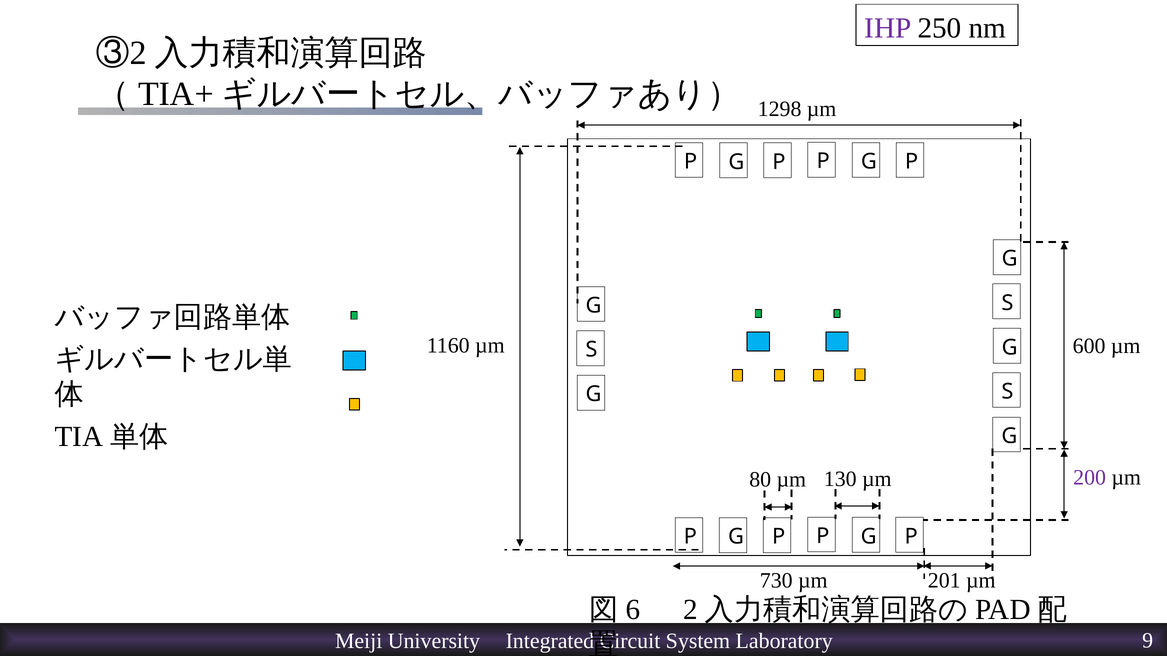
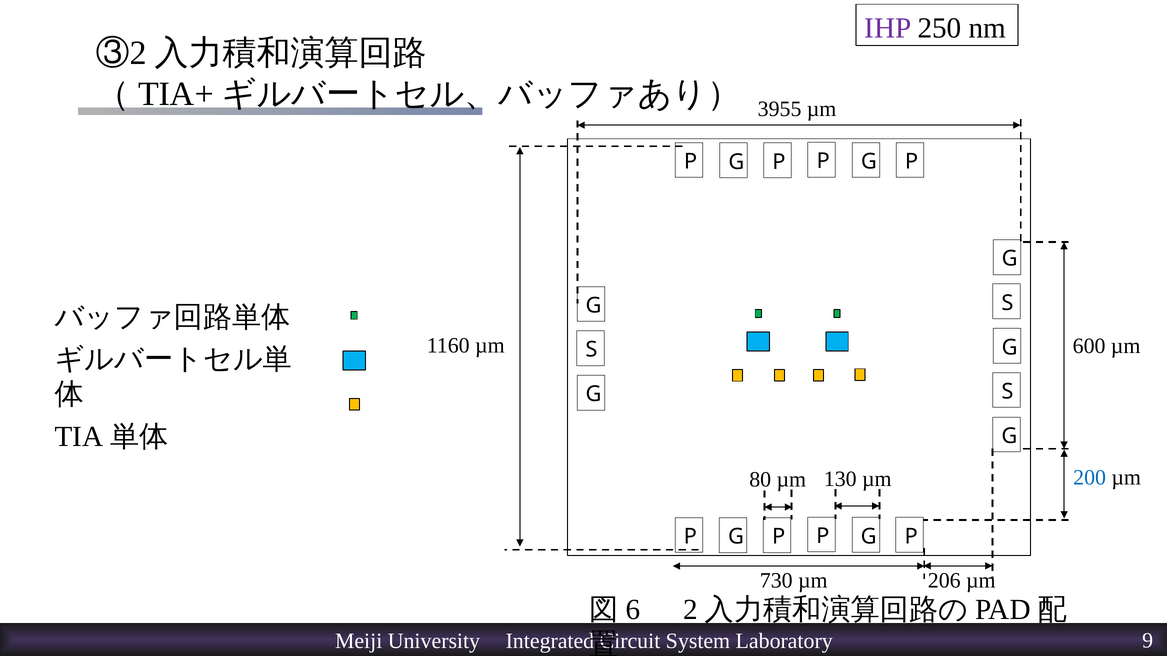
1298: 1298 -> 3955 (780, 109)
200 colour: purple -> blue (1090, 478)
201: 201 -> 206 (944, 581)
